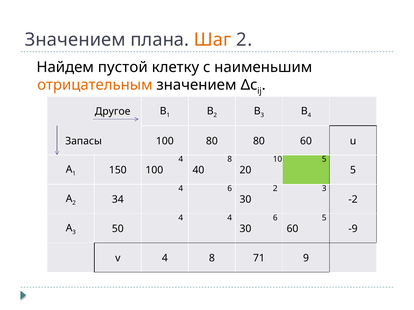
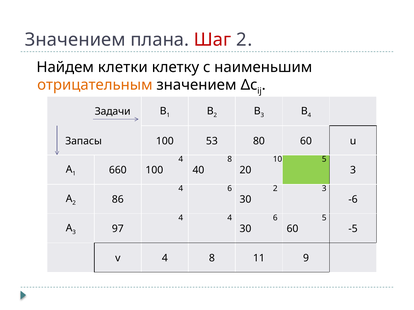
Шаг colour: orange -> red (213, 40)
пустой: пустой -> клетки (123, 67)
Другое: Другое -> Задачи (113, 112)
100 80: 80 -> 53 (212, 141)
150: 150 -> 660 (118, 170)
20 5: 5 -> 3 (353, 170)
34: 34 -> 86 (118, 200)
-2: -2 -> -6 (353, 200)
50: 50 -> 97 (118, 229)
-9: -9 -> -5 (353, 229)
71: 71 -> 11 (259, 259)
